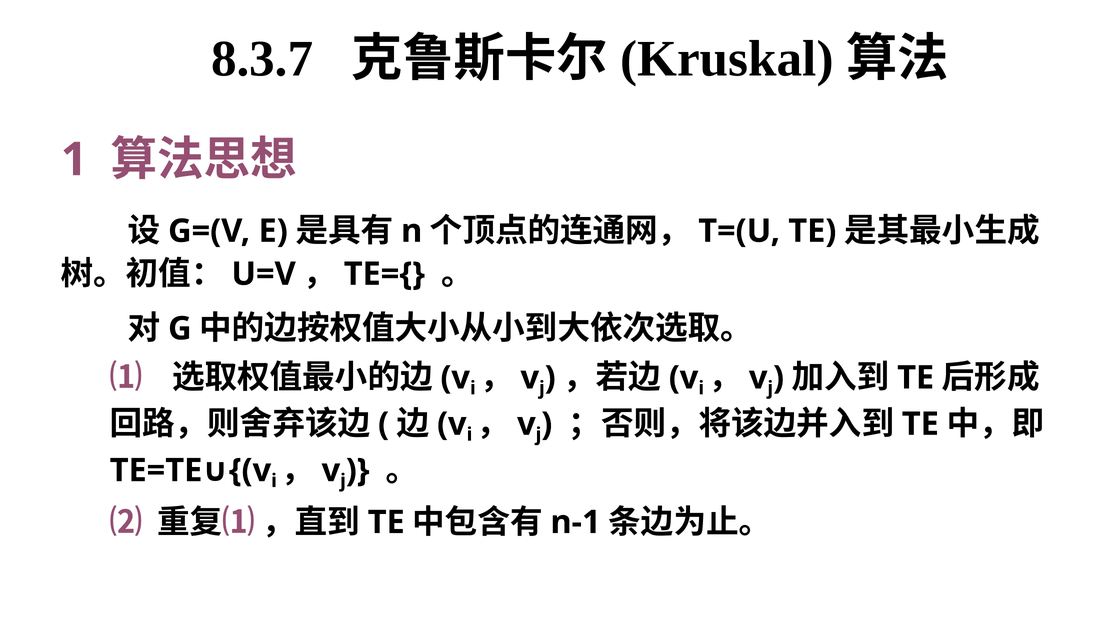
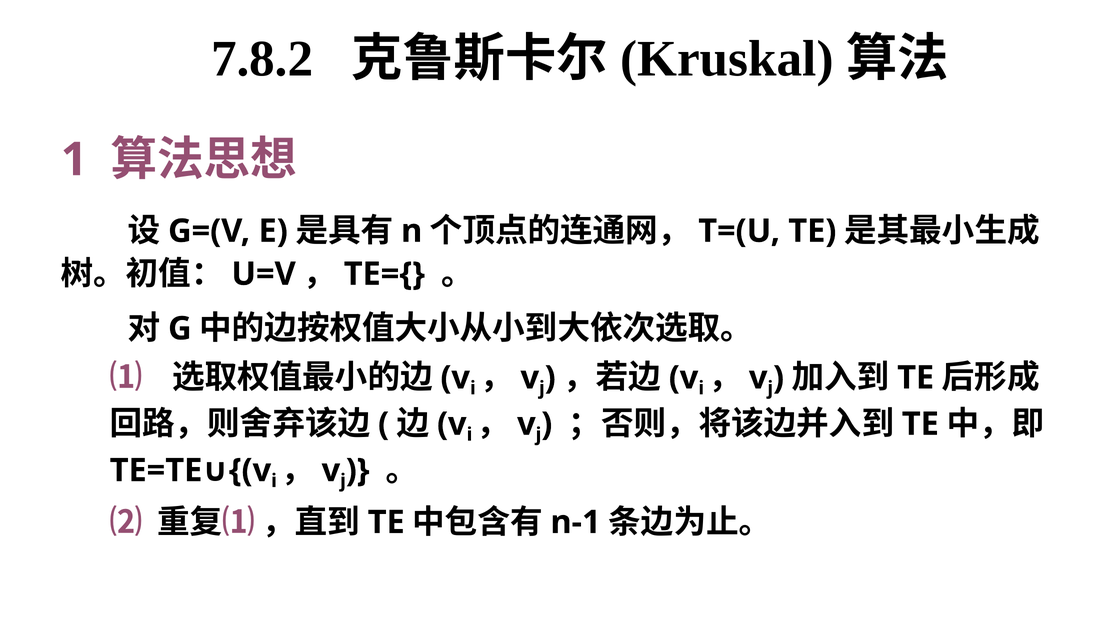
8.3.7: 8.3.7 -> 7.8.2 (262, 59)
